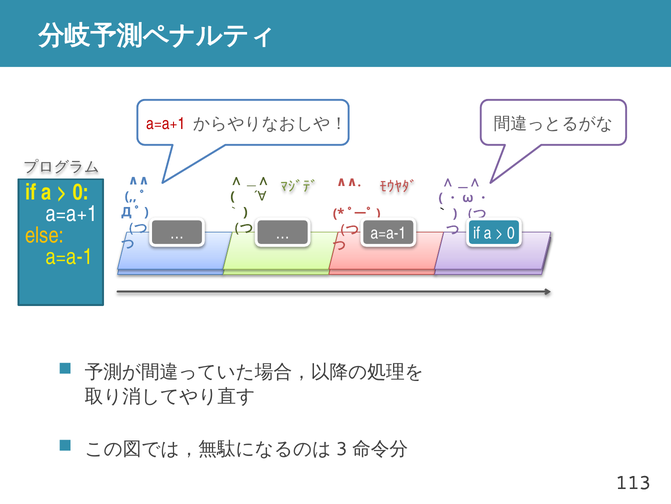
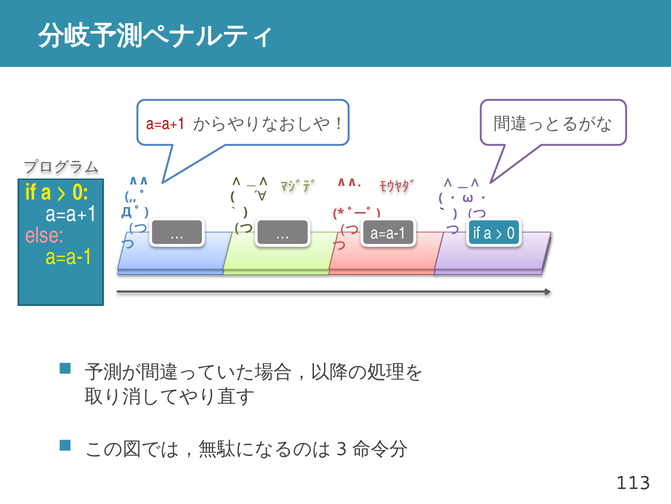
else colour: yellow -> pink (45, 235)
